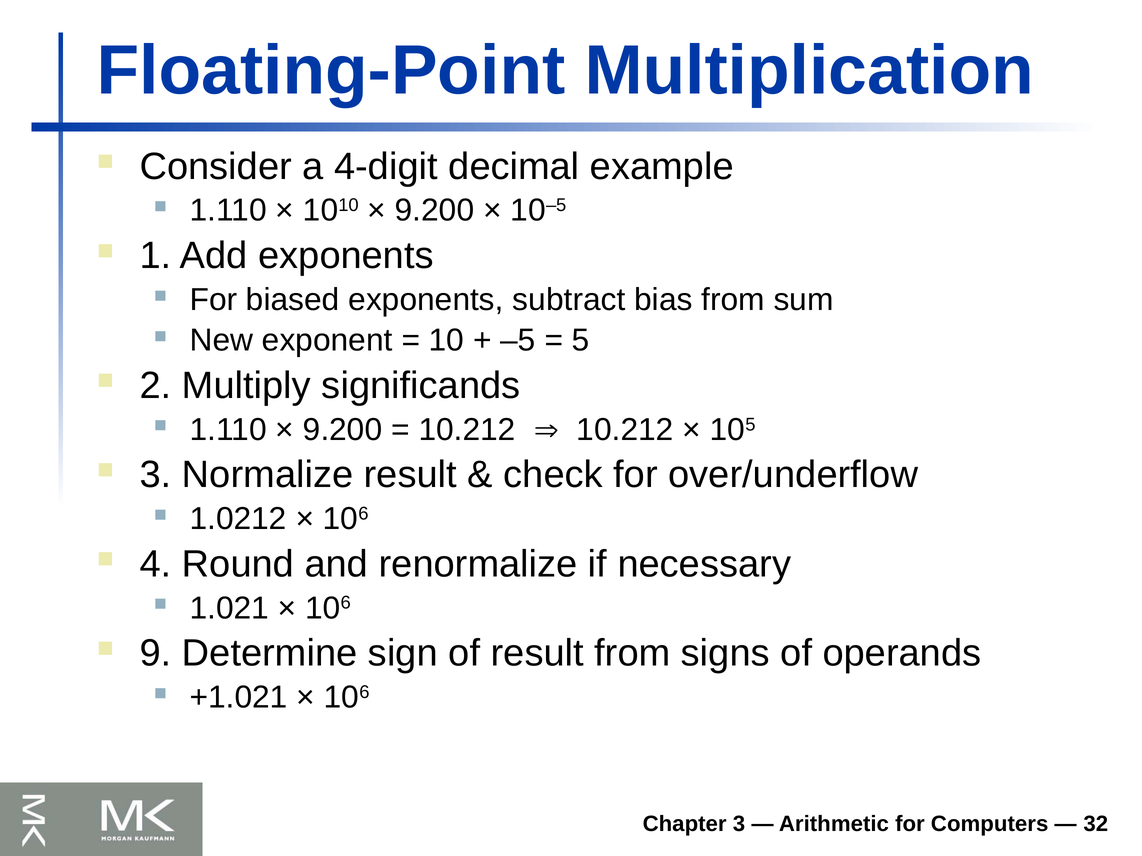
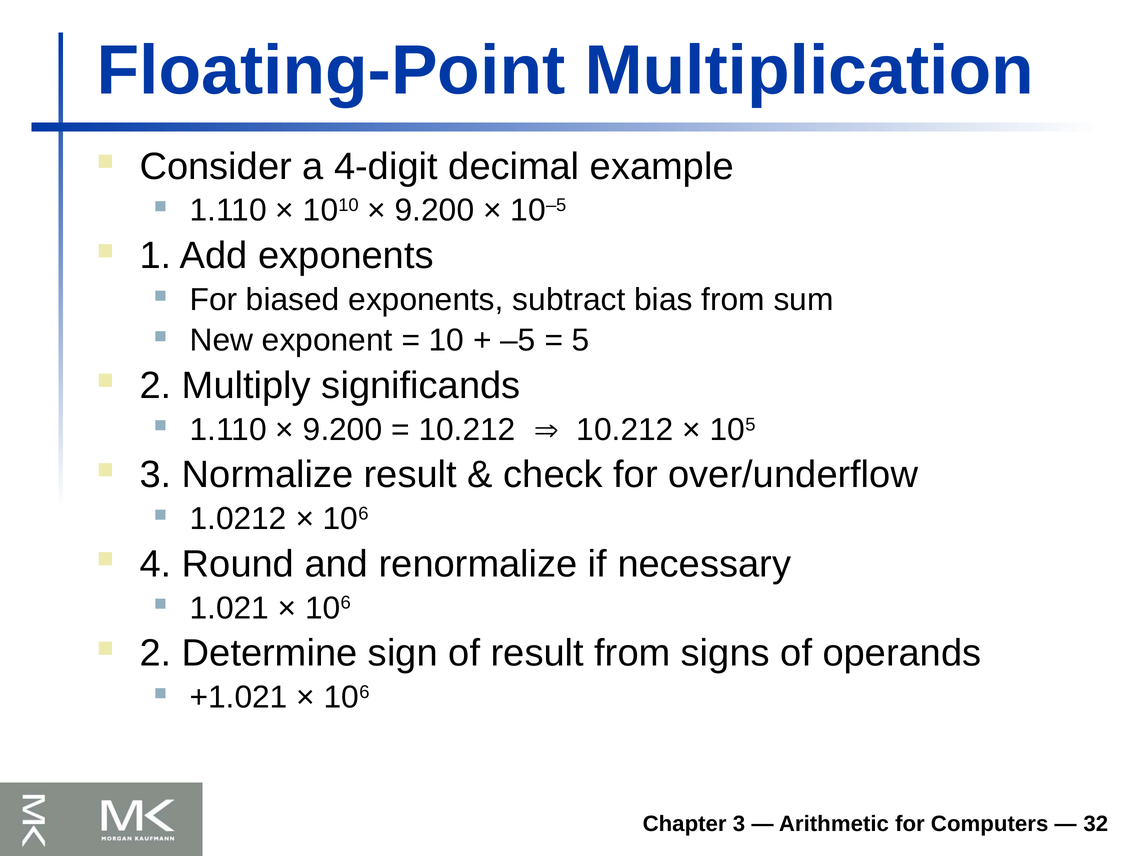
9: 9 -> 2 (156, 654)
